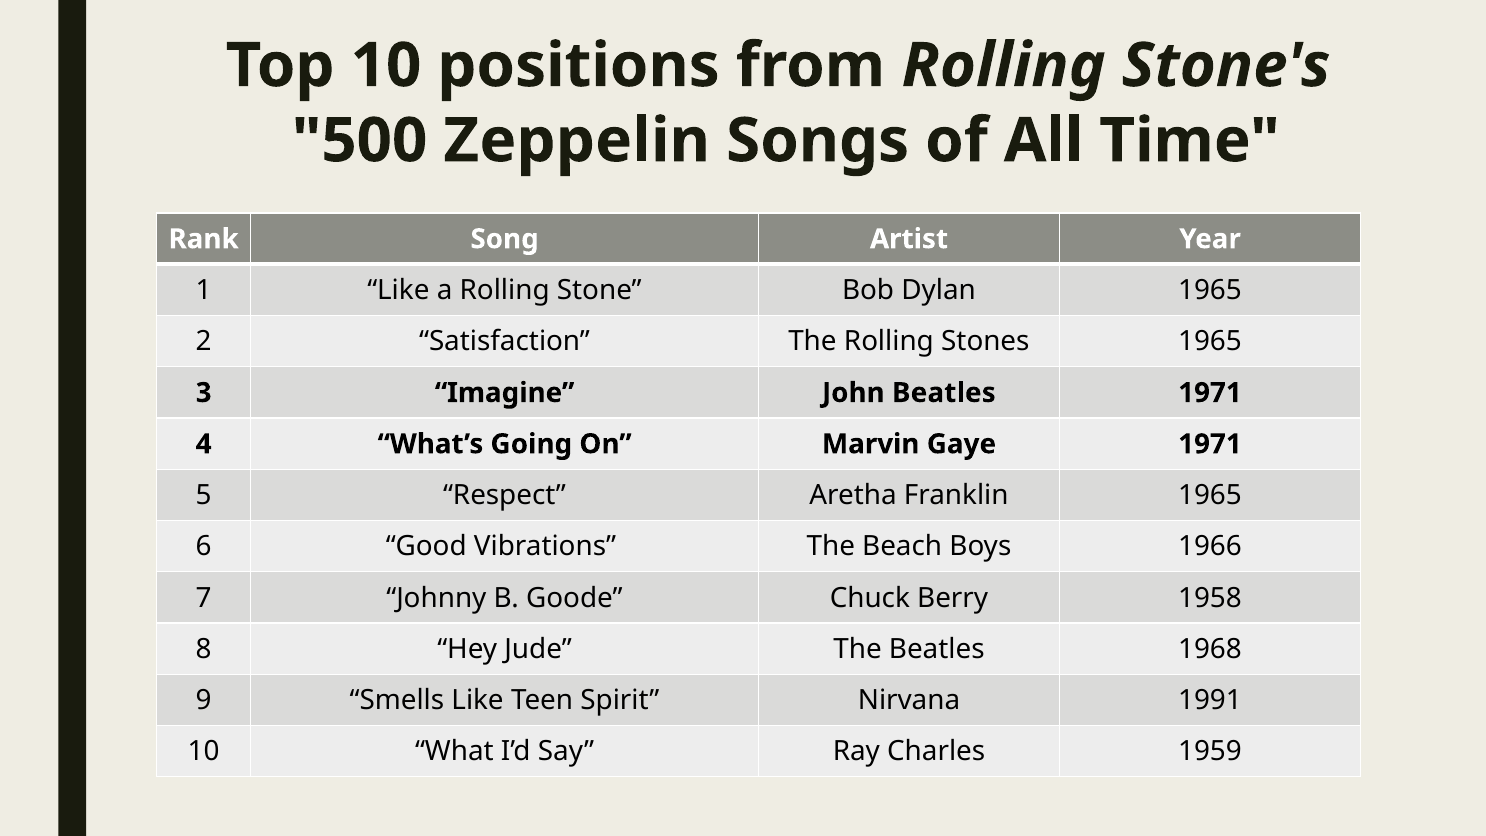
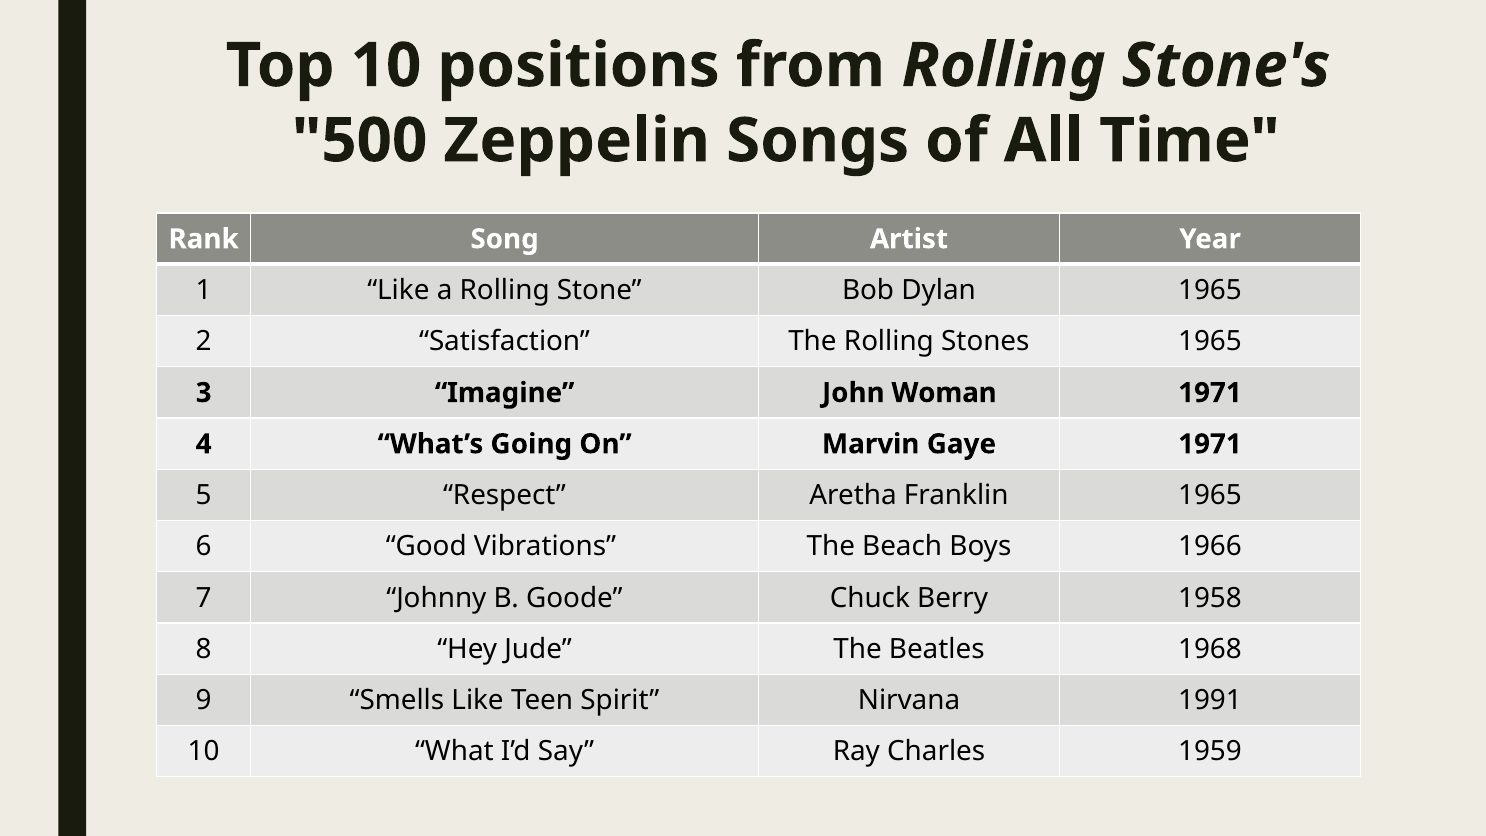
John Beatles: Beatles -> Woman (944, 393)
